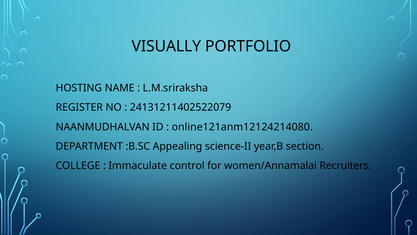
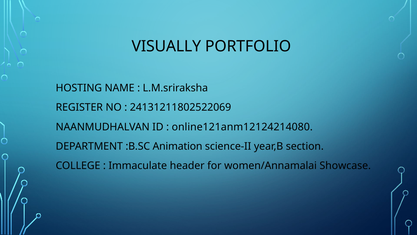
24131211402522079: 24131211402522079 -> 24131211802522069 (181, 107)
Appealing: Appealing -> Animation (178, 146)
control: control -> header (187, 165)
Recruiters: Recruiters -> Showcase (345, 165)
